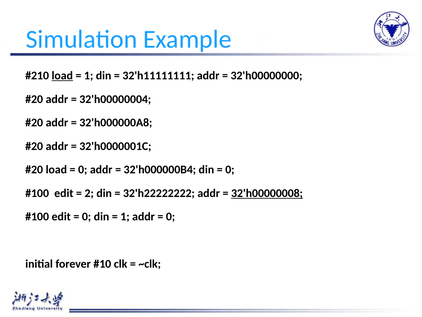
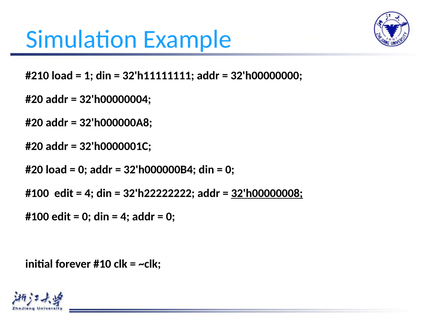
load underline: present -> none (62, 76)
2: 2 -> 4 (89, 193)
1: 1 -> 4 (125, 216)
